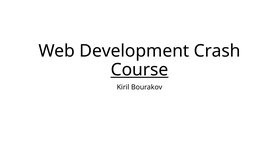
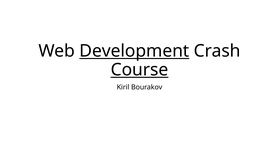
Development underline: none -> present (134, 51)
